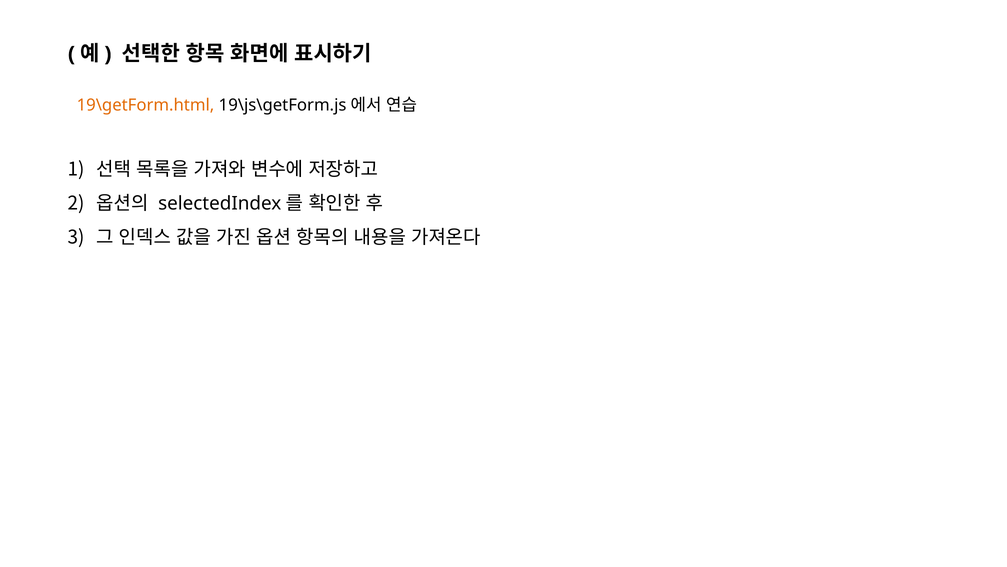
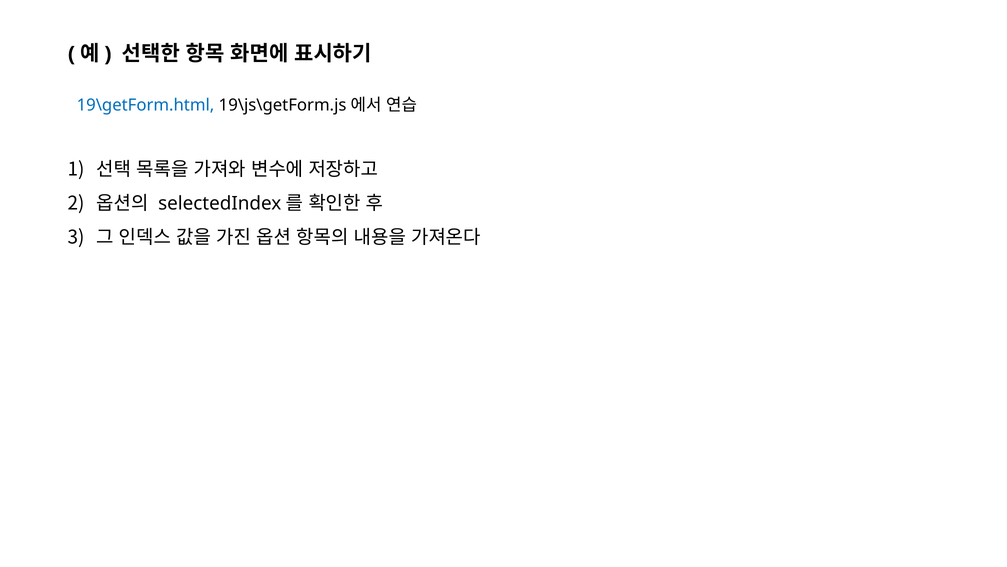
19\getForm.html colour: orange -> blue (145, 105)
